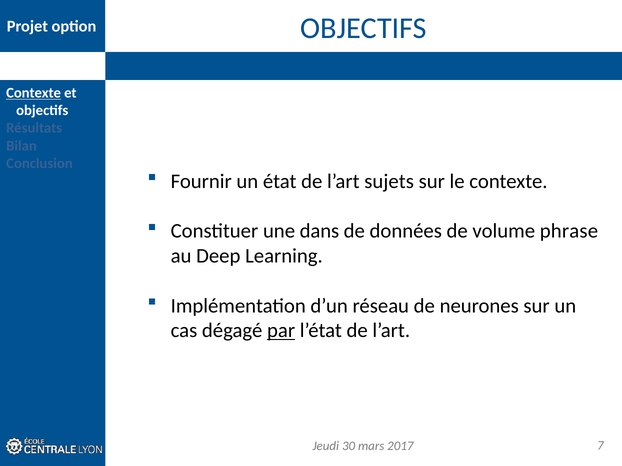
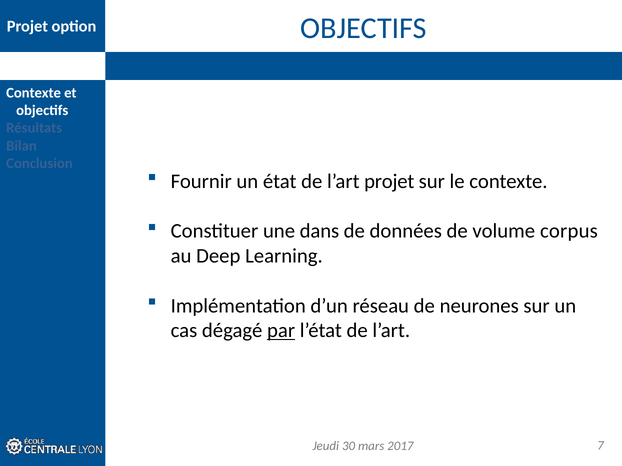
Contexte underline: present -> none (34, 93)
l’art sujets: sujets -> projet (389, 182)
phrase: phrase -> corpus (569, 231)
